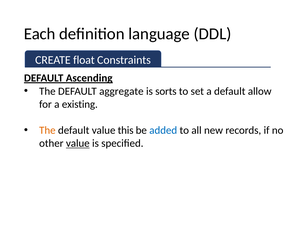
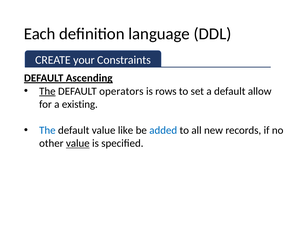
float: float -> your (84, 60)
The underline: none -> present (47, 91)
aggregate: aggregate -> operators (121, 91)
sorts: sorts -> rows (166, 91)
The colour: orange -> blue (47, 131)
this: this -> like (126, 131)
